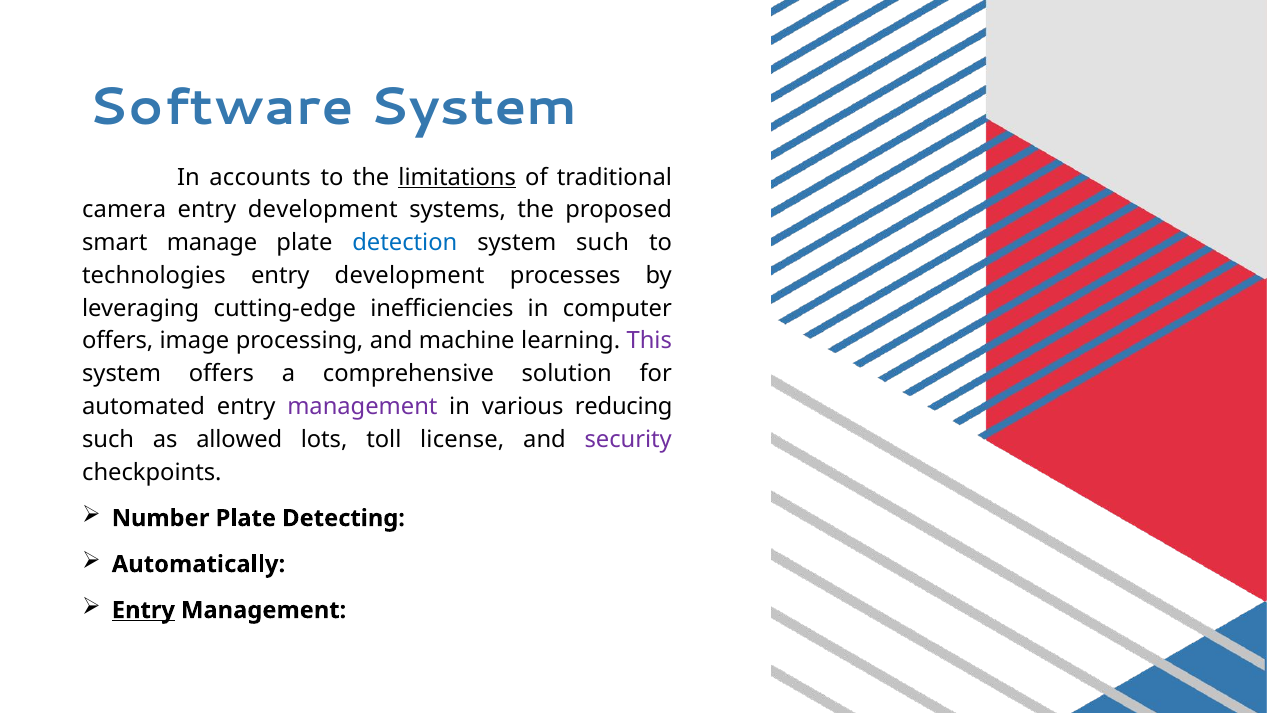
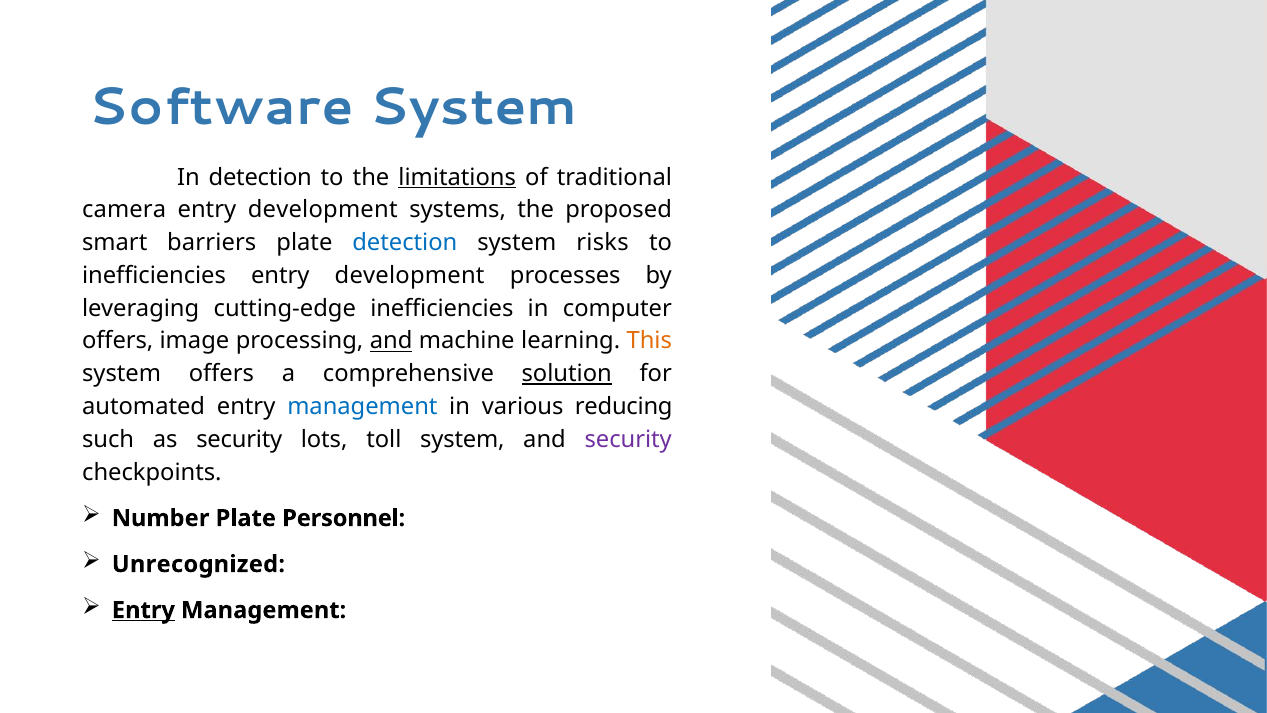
In accounts: accounts -> detection (260, 177)
manage: manage -> barriers (212, 243)
system such: such -> risks (603, 243)
technologies: technologies -> inefficiencies (154, 275)
and underline: none -> present (391, 341)
This colour: purple -> orange (649, 341)
solution underline: none -> present (567, 374)
management colour: purple -> blue (362, 406)
as allowed: allowed -> security (239, 439)
toll license: license -> system (462, 439)
Detecting: Detecting -> Personnel (344, 518)
Automatically: Automatically -> Unrecognized (198, 564)
